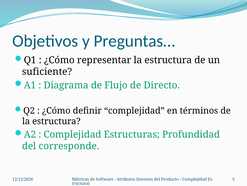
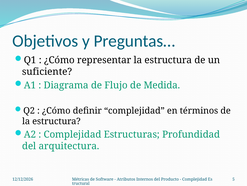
Directo: Directo -> Medida (162, 85)
corresponde: corresponde -> arquitectura (69, 146)
